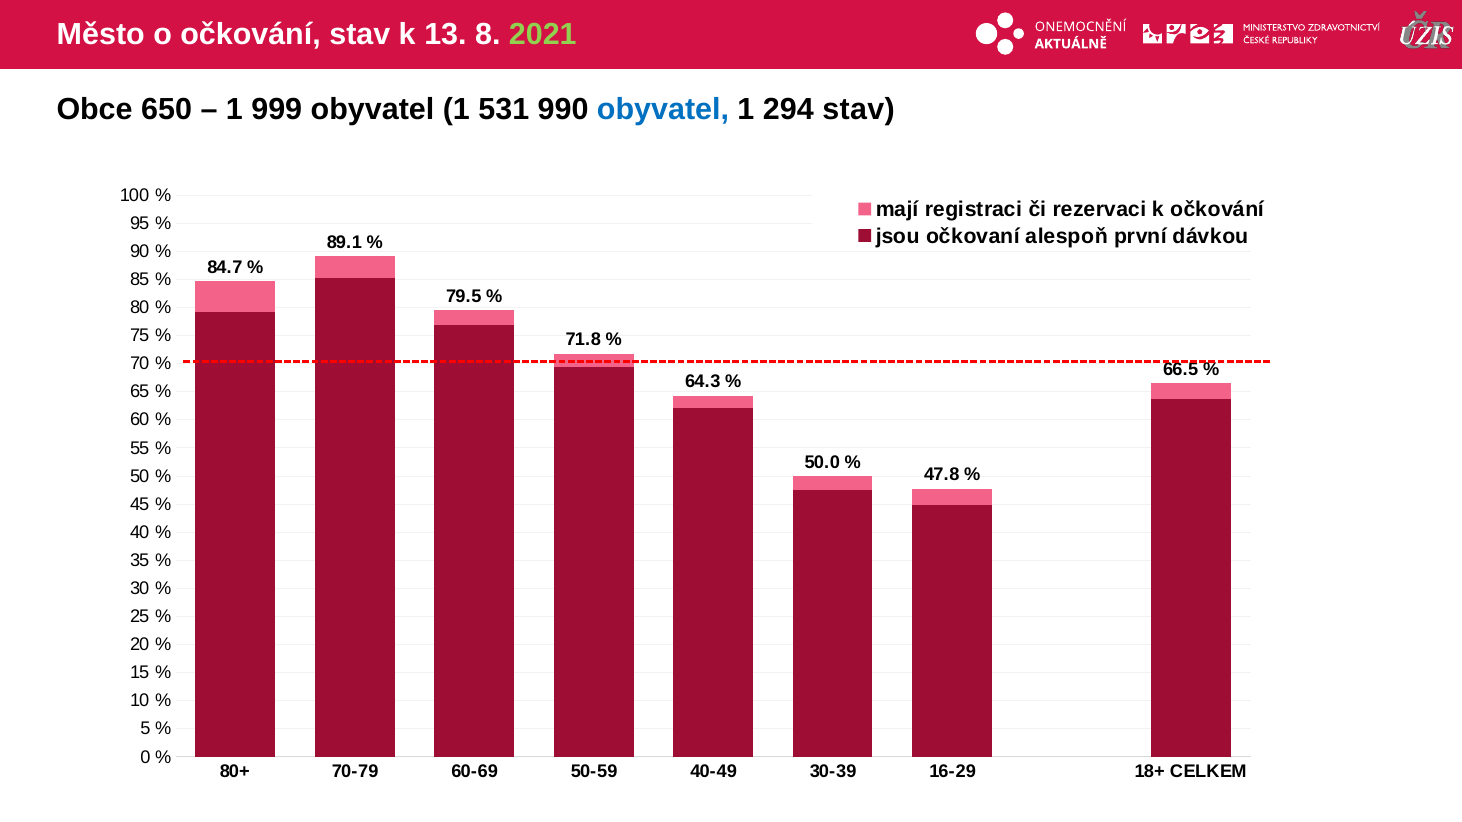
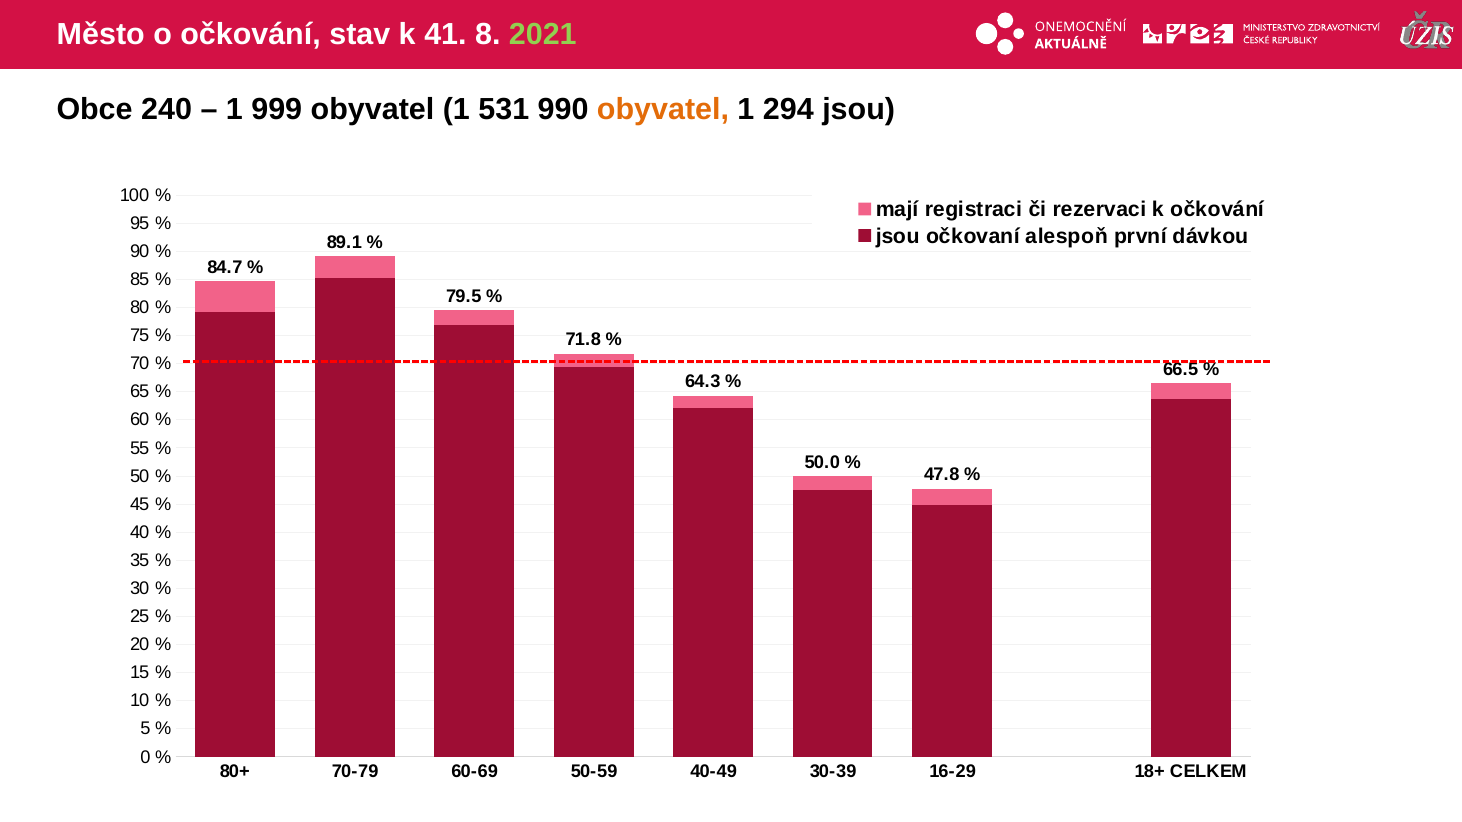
13: 13 -> 41 (445, 34)
650: 650 -> 240 (167, 109)
obyvatel colour: blue -> orange (663, 109)
294 stav: stav -> jsou (859, 109)
